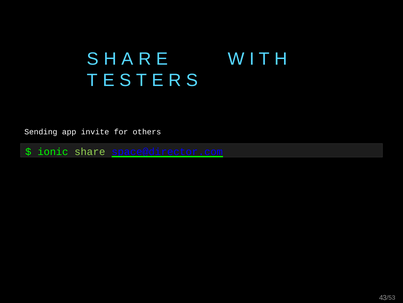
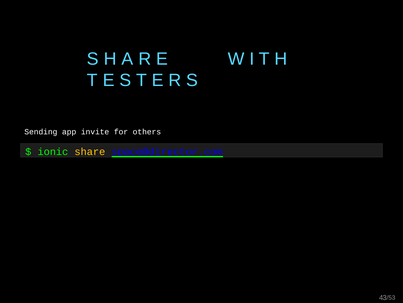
share colour: light green -> yellow (90, 151)
